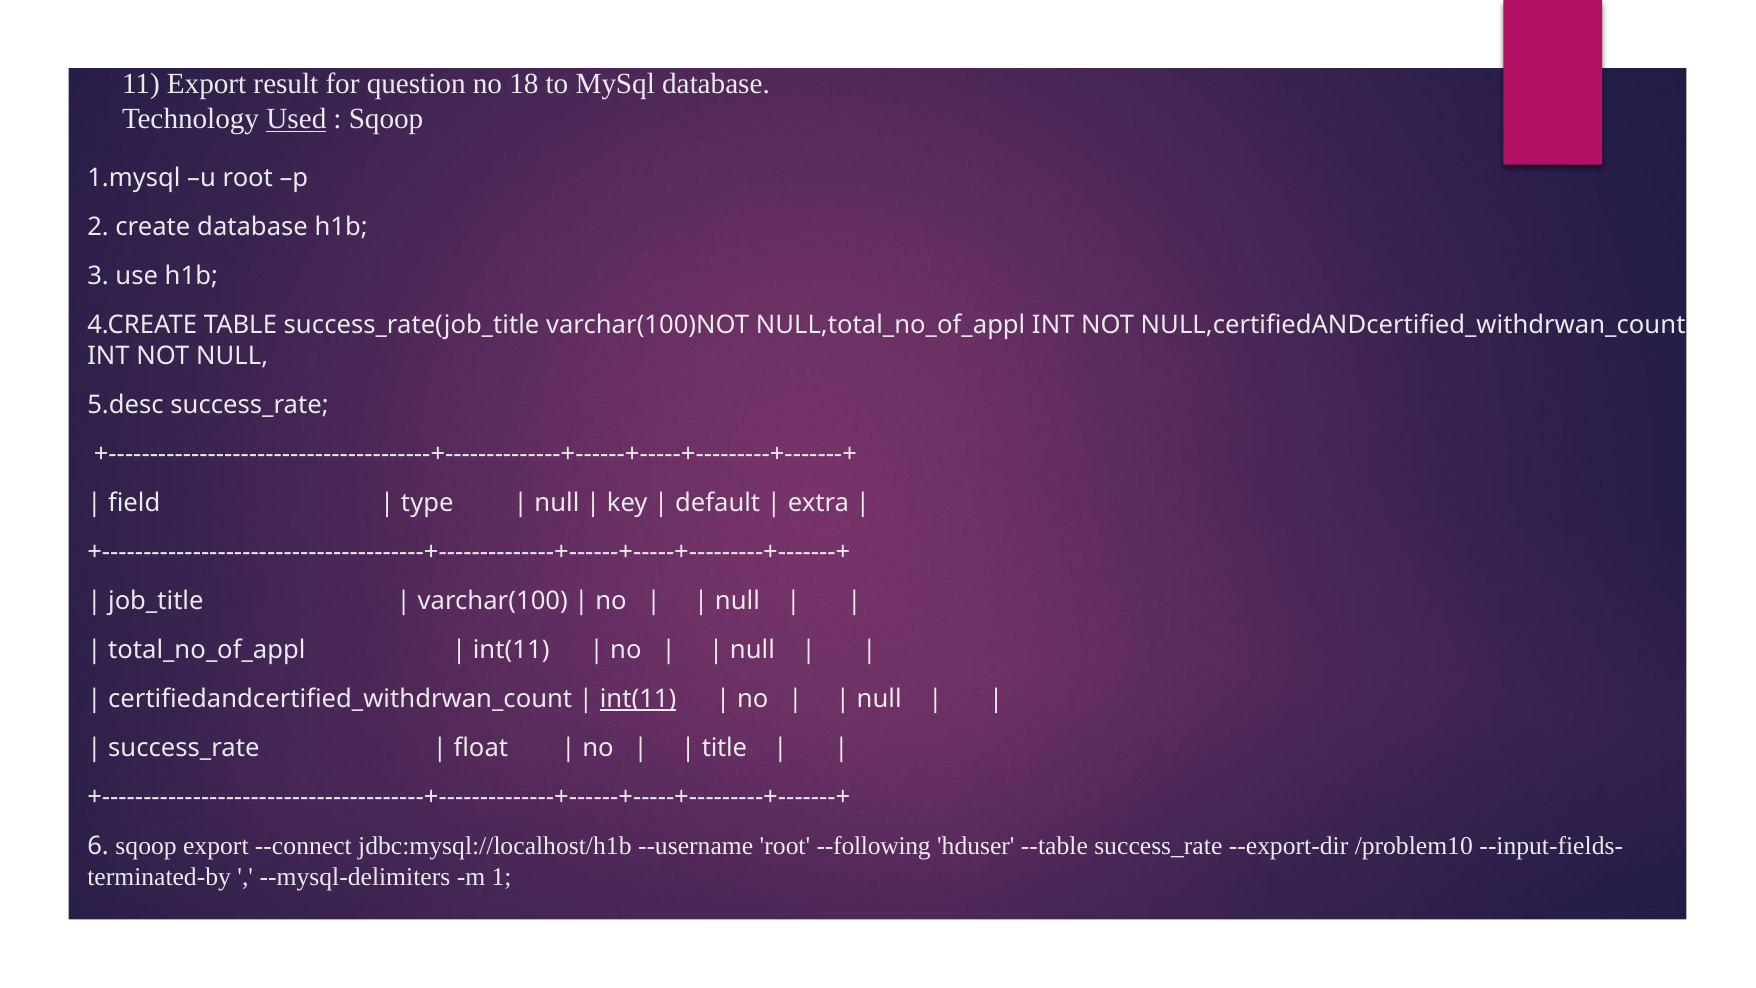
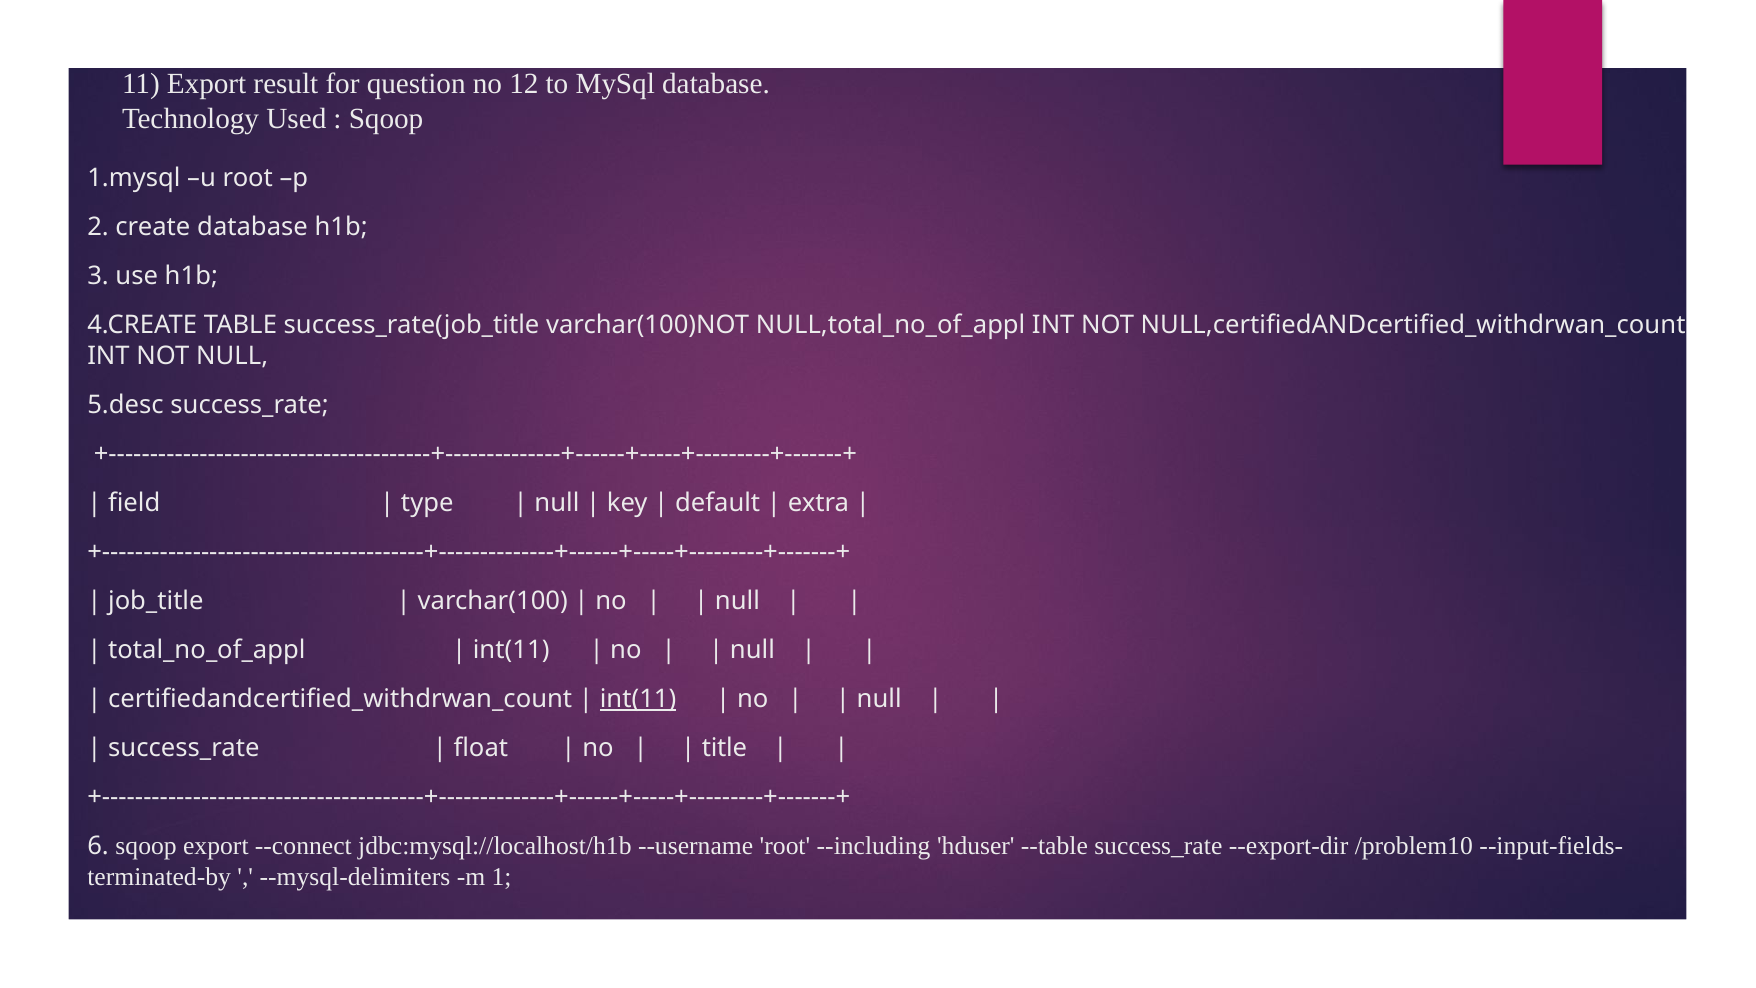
18: 18 -> 12 (524, 84)
Used underline: present -> none (296, 119)
--following: --following -> --including (874, 846)
